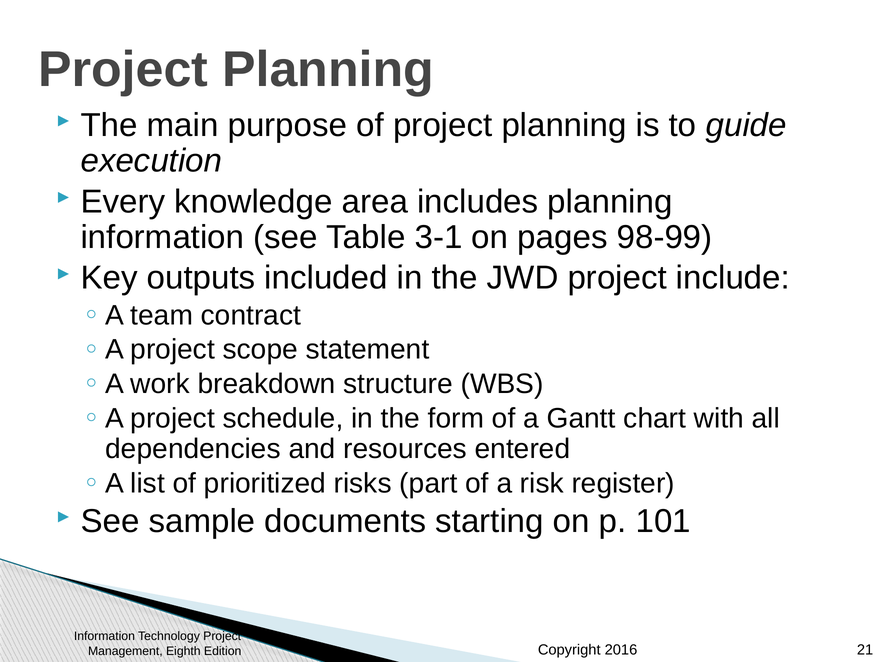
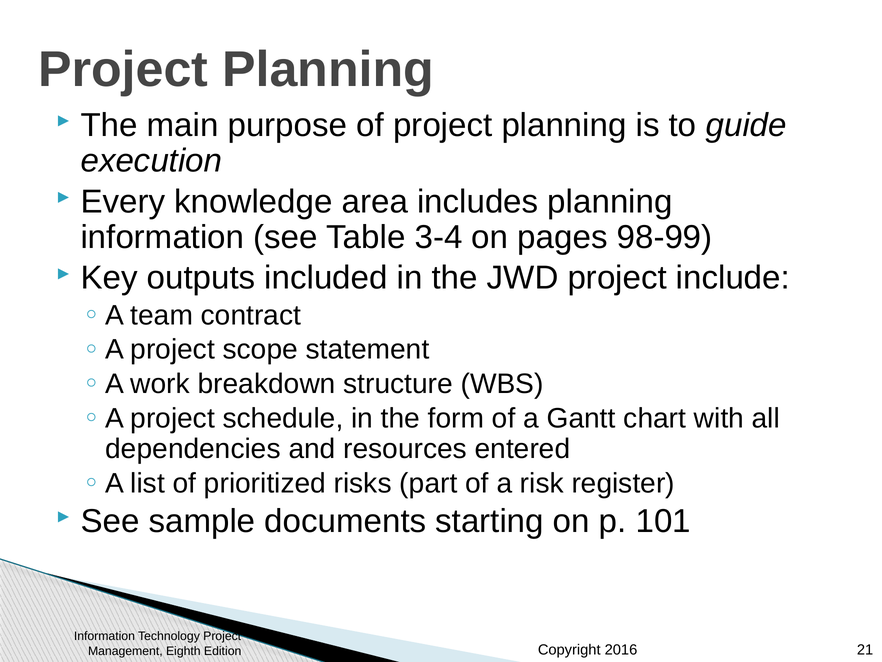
3-1: 3-1 -> 3-4 (439, 237)
